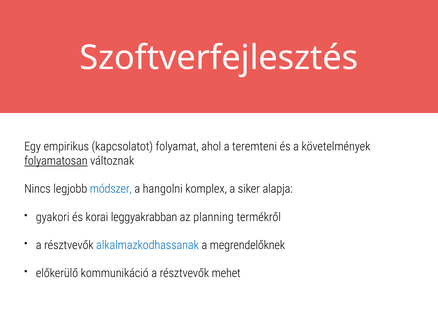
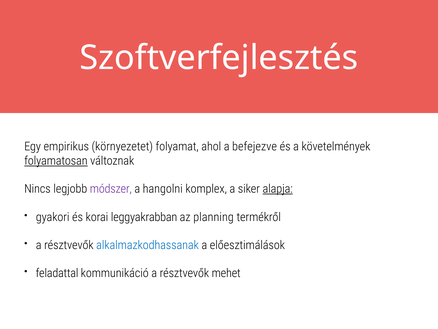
kapcsolatot: kapcsolatot -> környezetet (122, 146)
teremteni: teremteni -> befejezve (255, 146)
módszer colour: blue -> purple (111, 189)
alapja underline: none -> present (278, 189)
megrendelőknek: megrendelőknek -> előesztimálások (247, 245)
előkerülő: előkerülő -> feladattal (57, 273)
